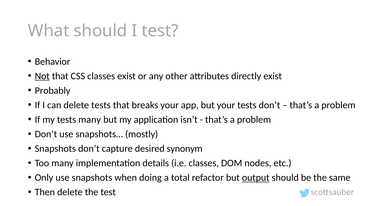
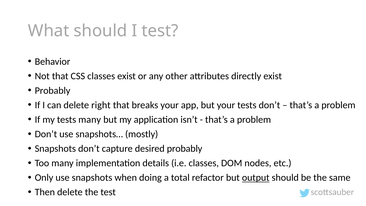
Not underline: present -> none (42, 76)
delete tests: tests -> right (101, 105)
desired synonym: synonym -> probably (185, 149)
